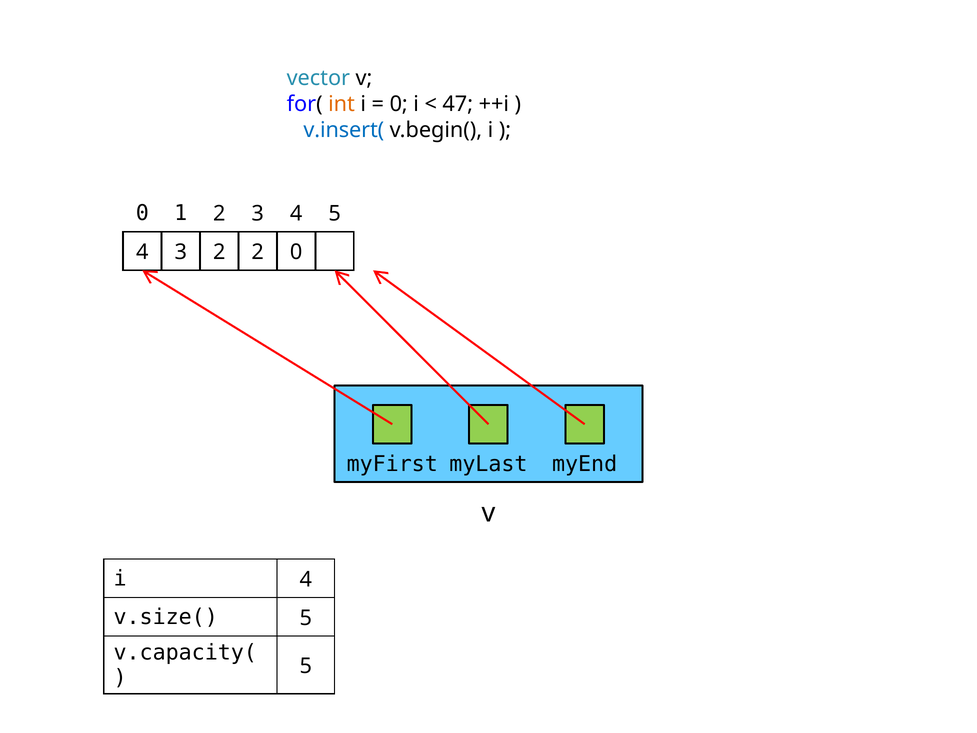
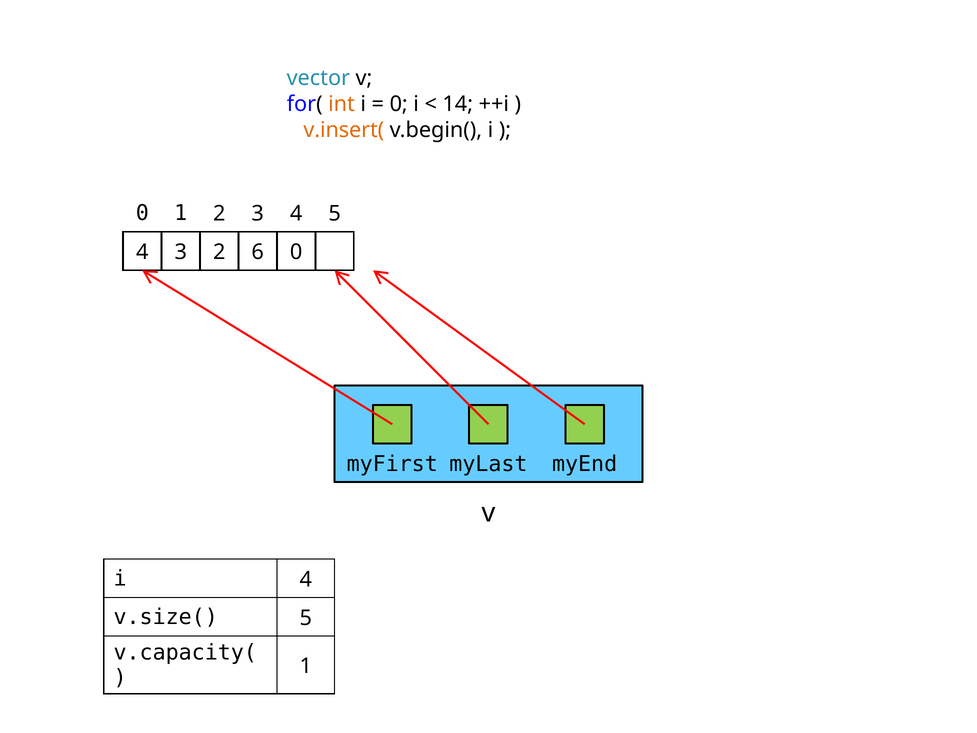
47: 47 -> 14 (458, 104)
v.insert( colour: blue -> orange (344, 130)
2 2: 2 -> 6 (258, 252)
5: 5 -> 1 (306, 666)
